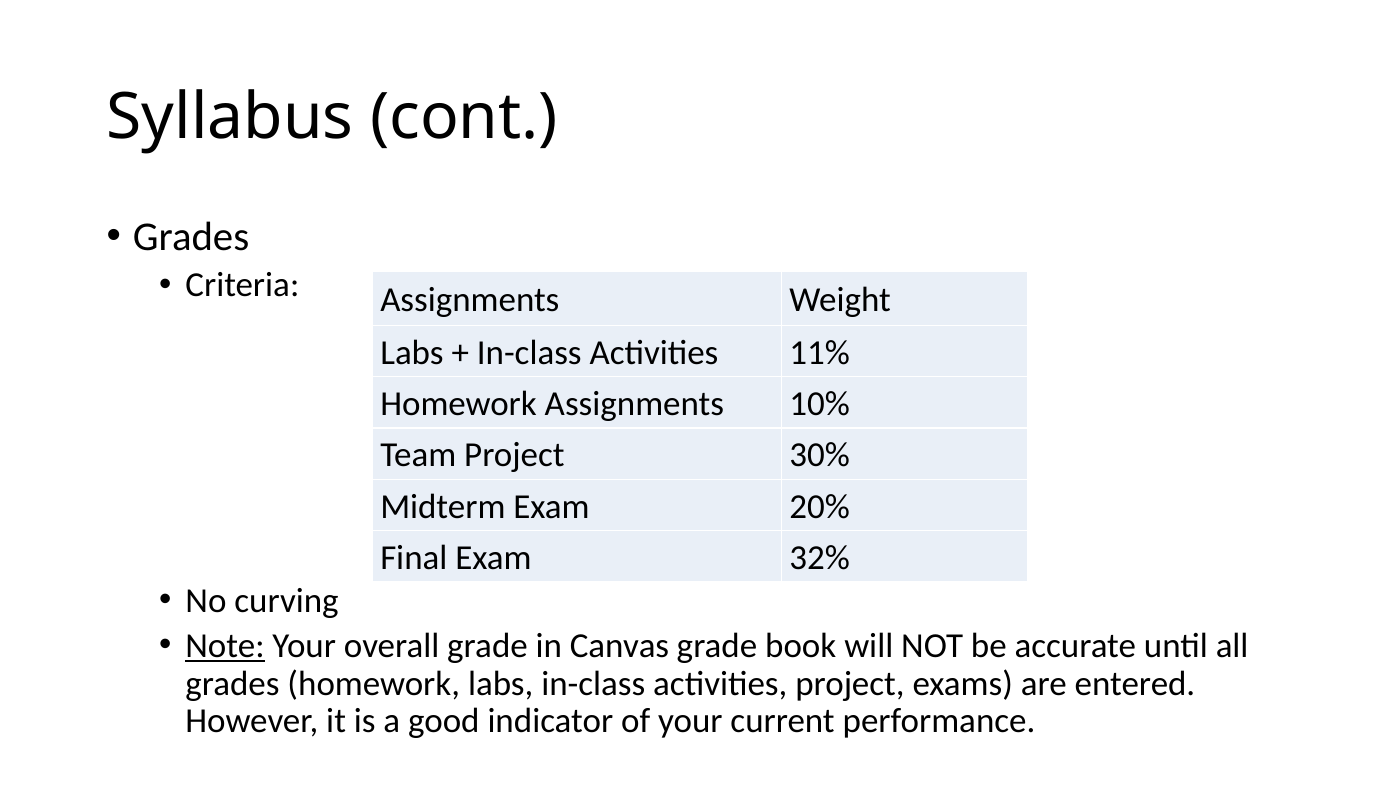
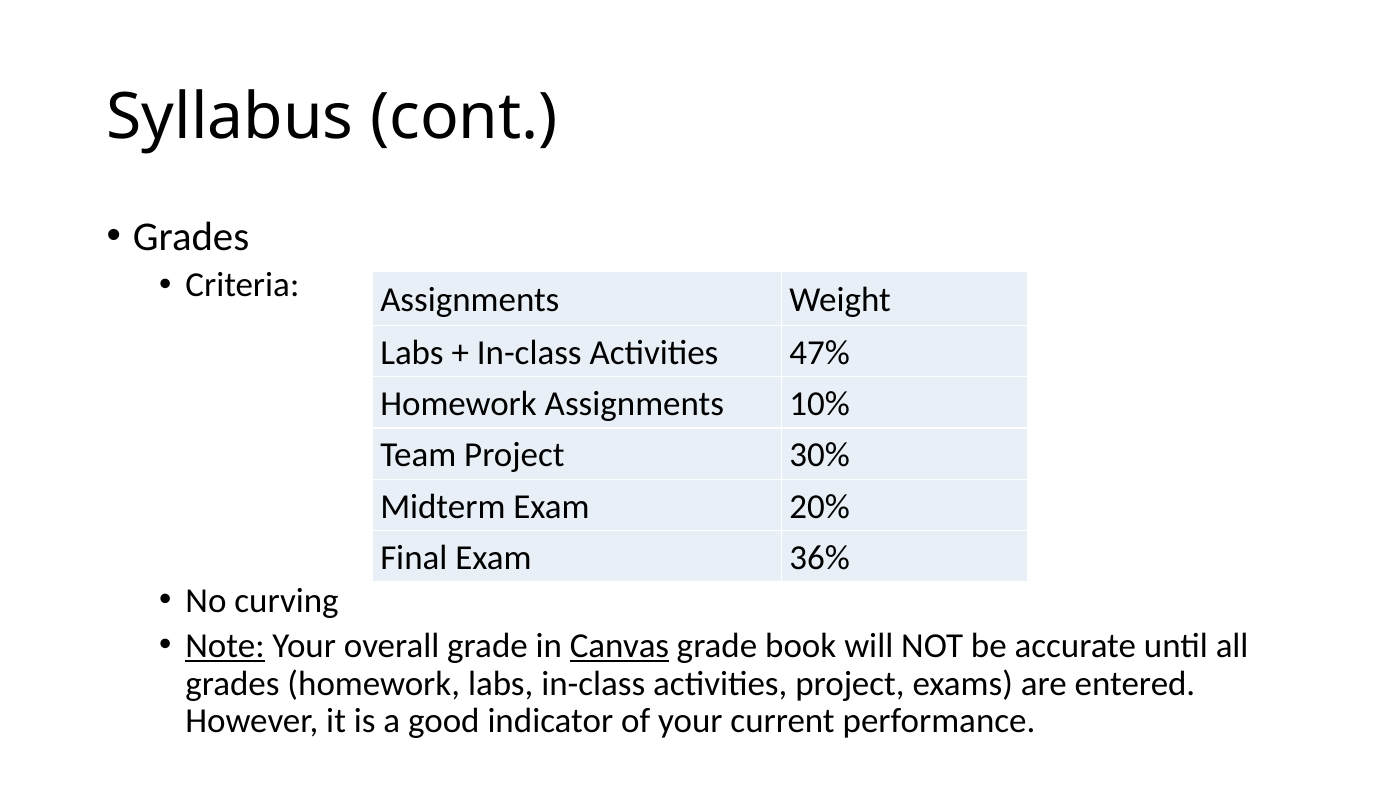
11%: 11% -> 47% (820, 353)
32%: 32% -> 36% (820, 557)
Canvas underline: none -> present (620, 645)
